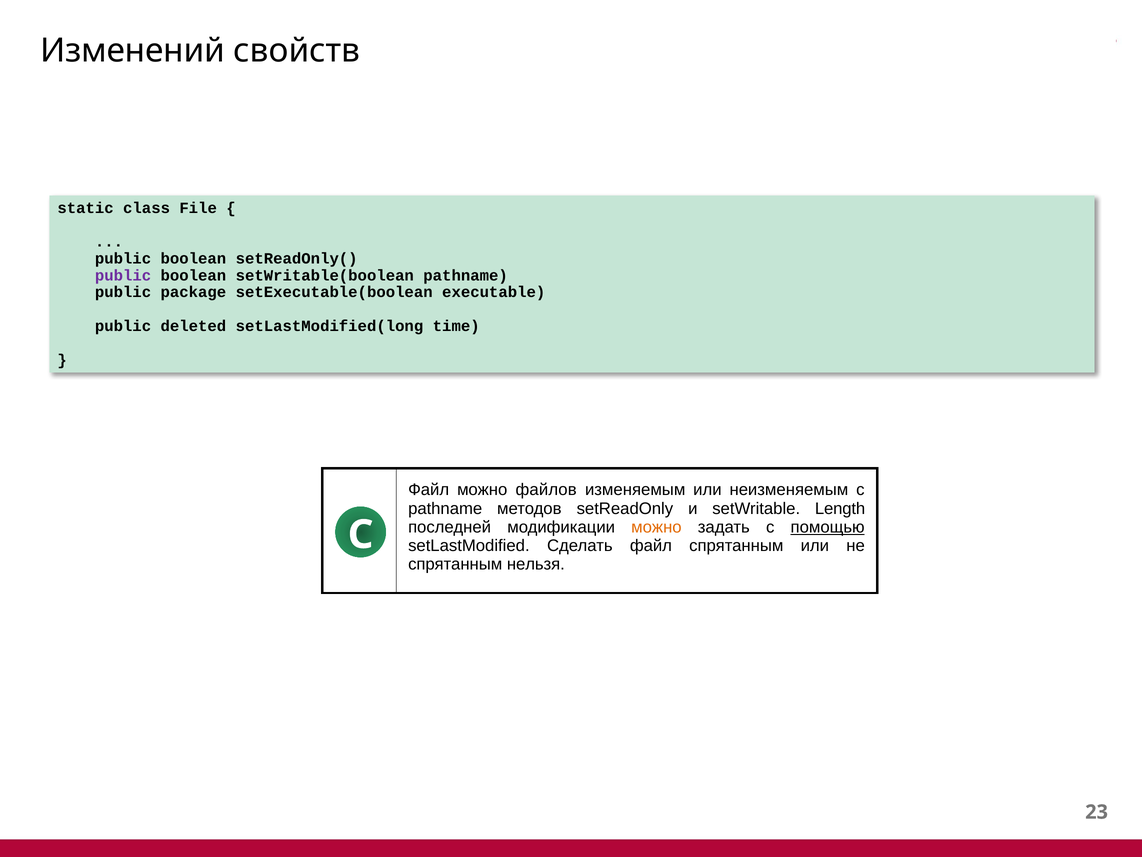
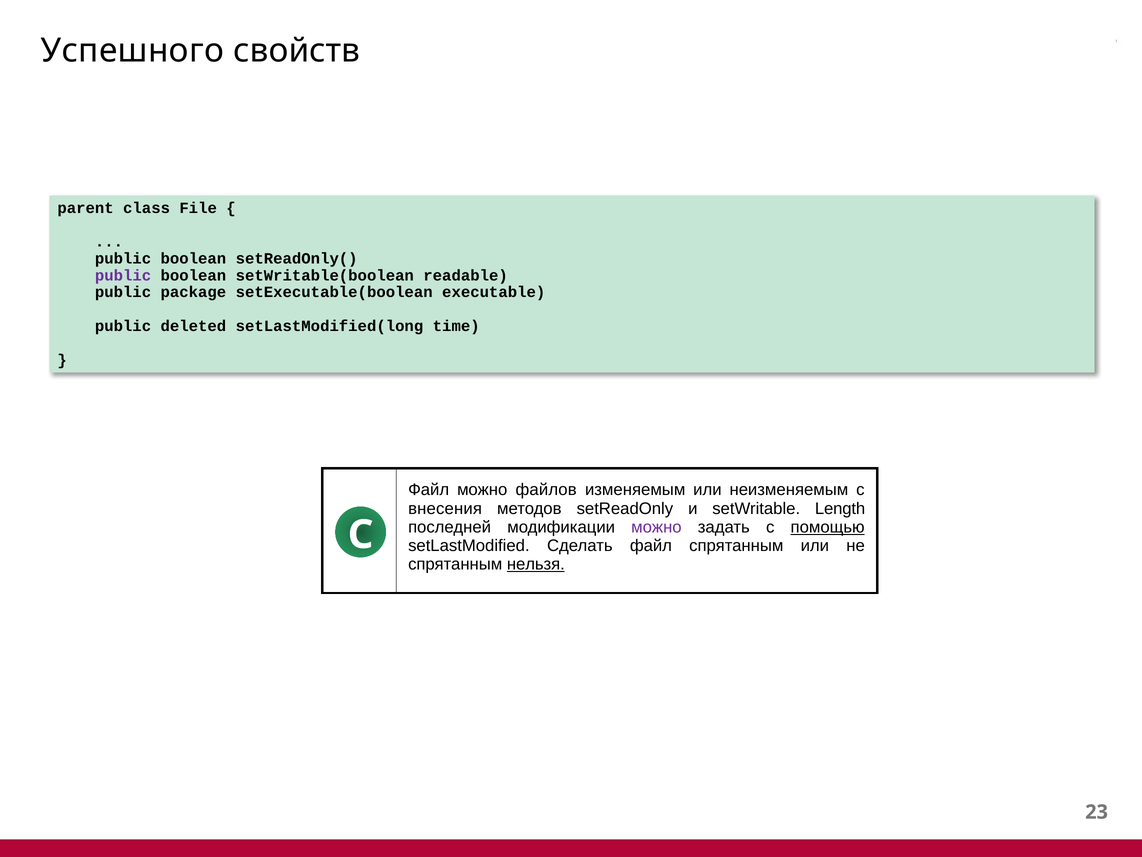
Изменений: Изменений -> Успешного (132, 51)
static: static -> parent (86, 208)
setWritable(boolean pathname: pathname -> readable (466, 275)
pathname: pathname -> внесения (445, 508)
можно colour: orange -> purple (656, 527)
нельзя underline: none -> present (536, 564)
